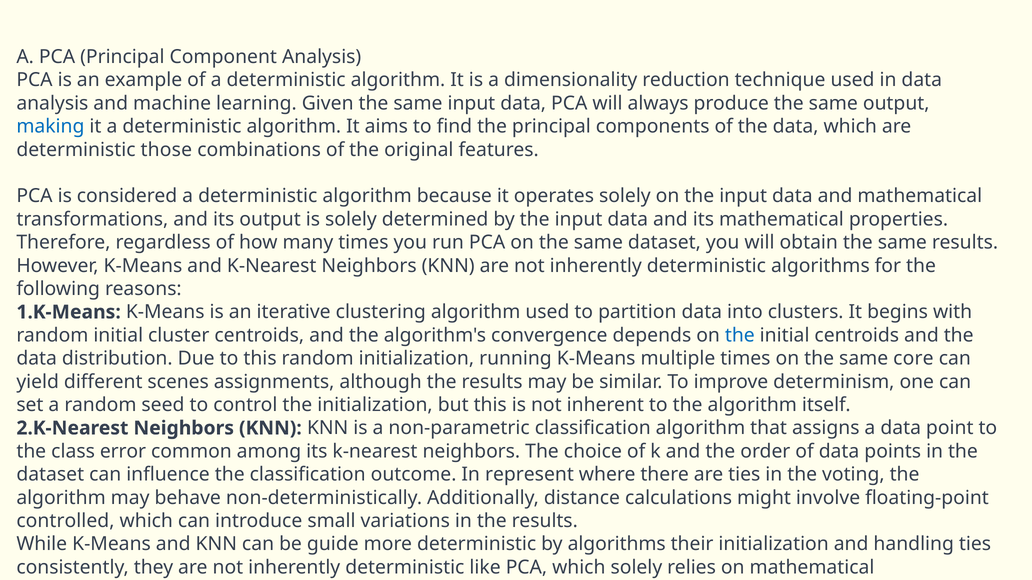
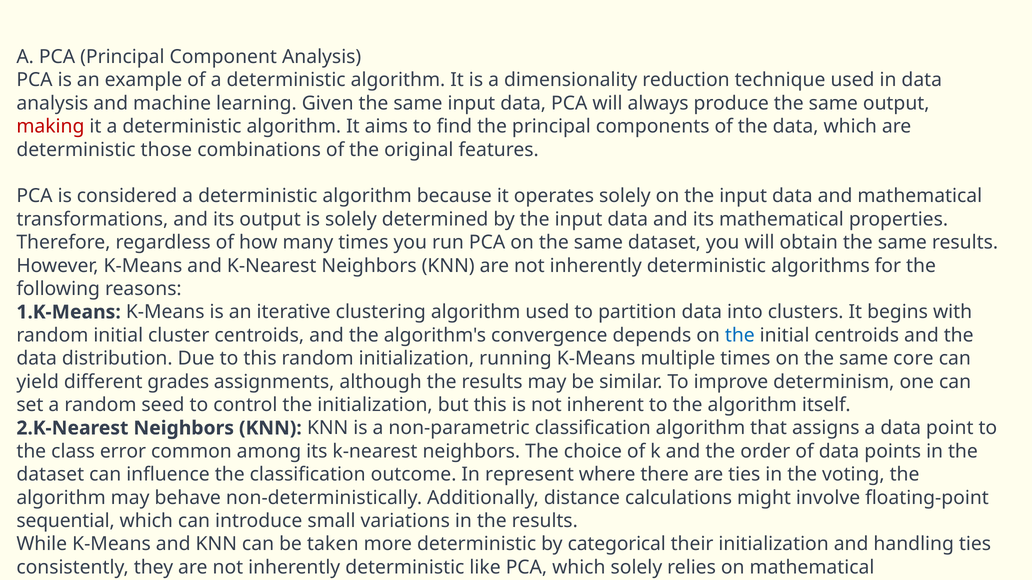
making colour: blue -> red (50, 127)
scenes: scenes -> grades (178, 382)
controlled: controlled -> sequential (66, 521)
guide: guide -> taken (333, 545)
by algorithms: algorithms -> categorical (617, 545)
